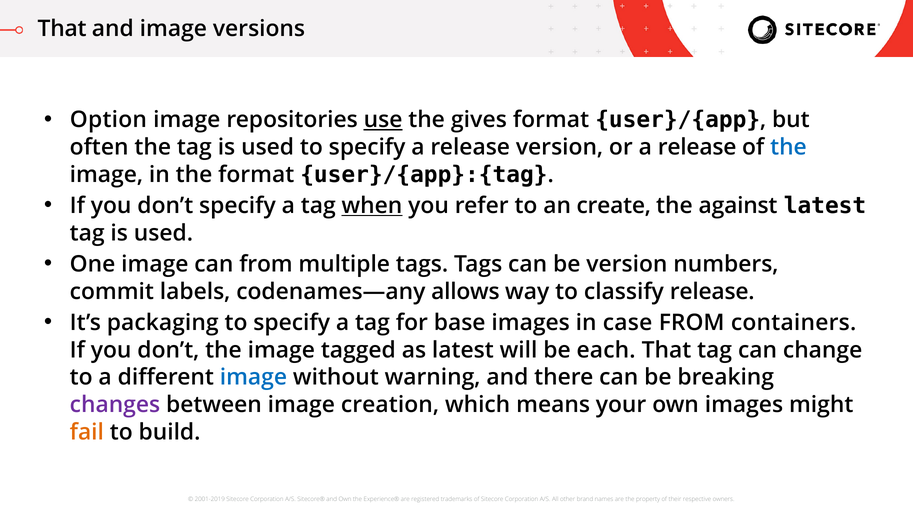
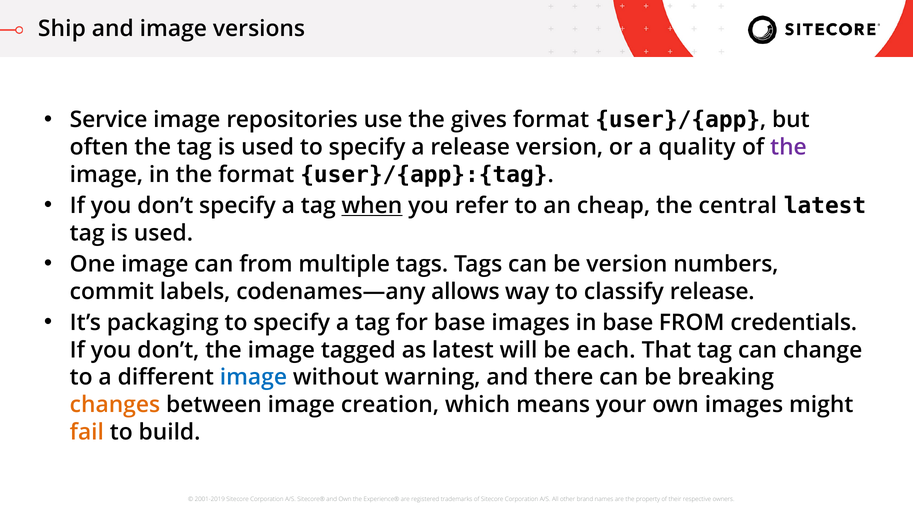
That: That -> Ship (62, 29)
Option: Option -> Service (109, 120)
use underline: present -> none (383, 120)
or a release: release -> quality (697, 147)
the colour: blue -> purple (788, 147)
create: create -> cheap (614, 206)
against: against -> central (738, 206)
in case: case -> base (628, 323)
containers: containers -> credentials (794, 323)
changes colour: purple -> orange (115, 405)
